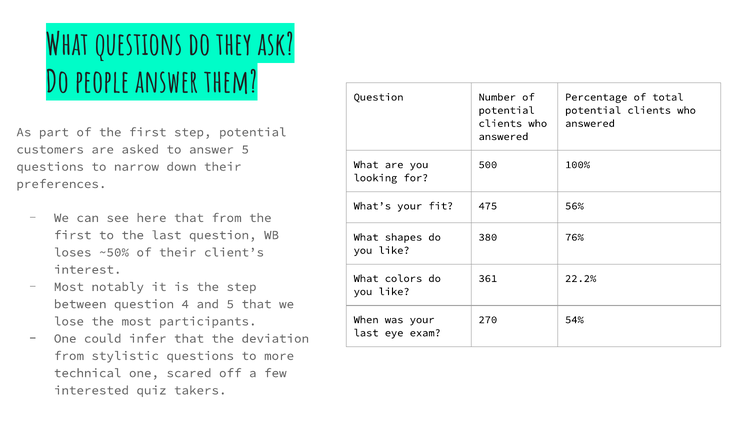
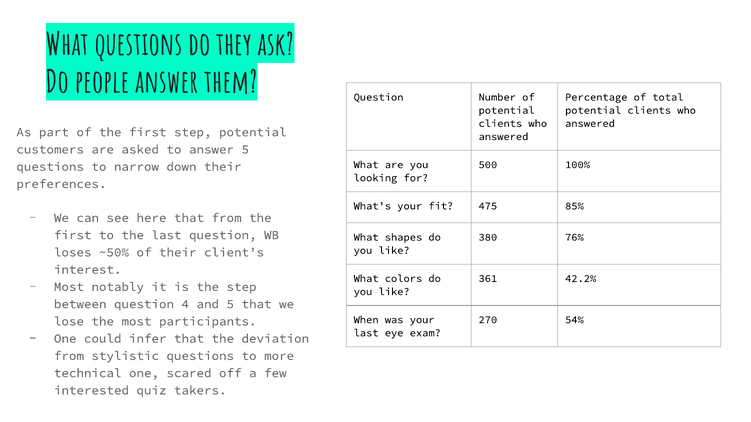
56%: 56% -> 85% (574, 206)
22.2%: 22.2% -> 42.2% (581, 279)
